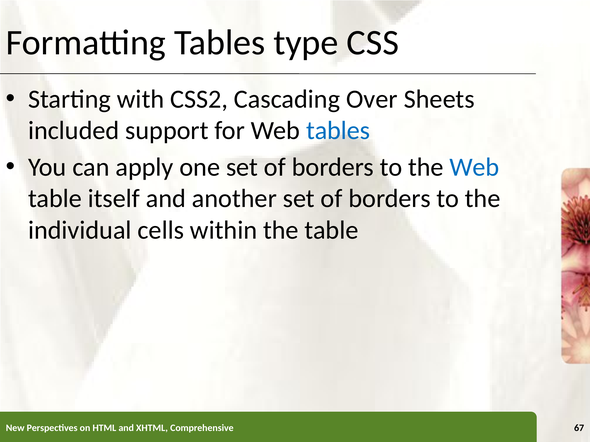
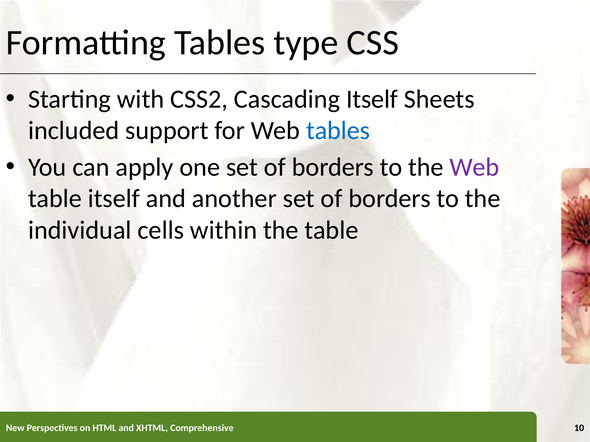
Cascading Over: Over -> Itself (372, 99)
Web colour: blue -> purple (474, 167)
67: 67 -> 10 (579, 428)
